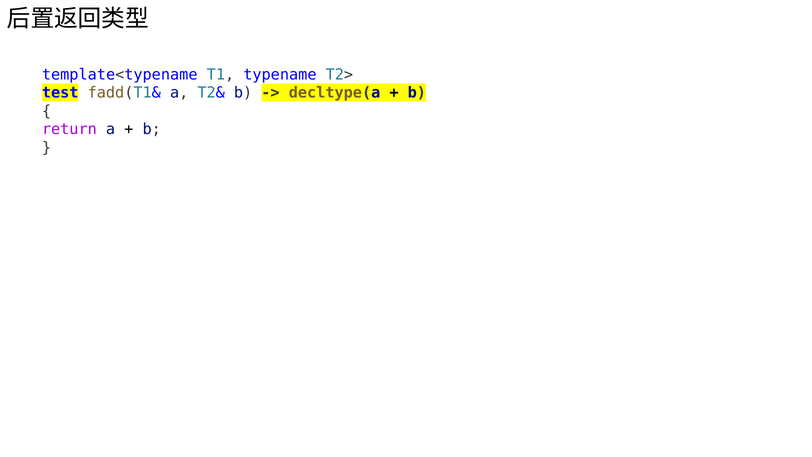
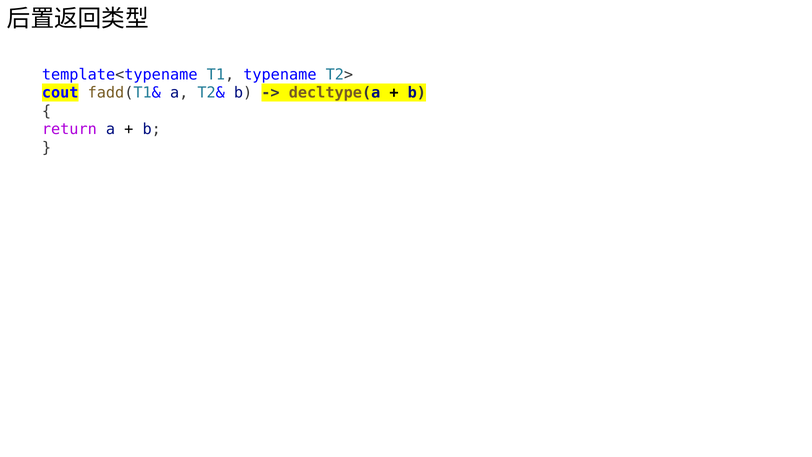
test: test -> cout (60, 93)
